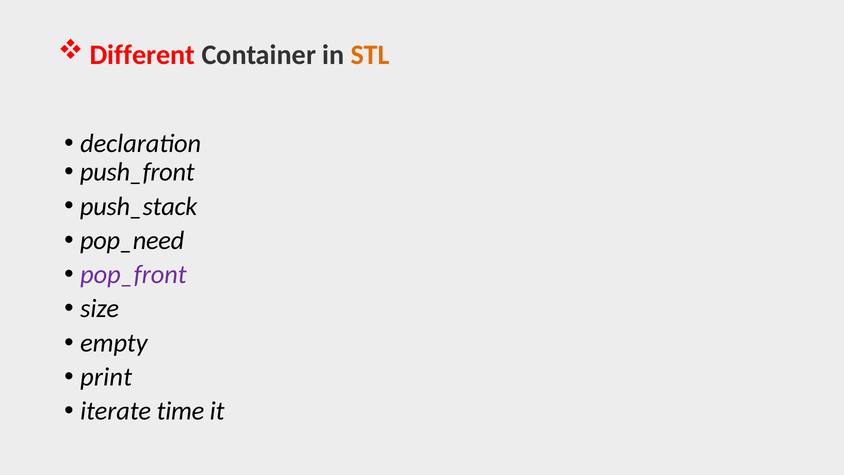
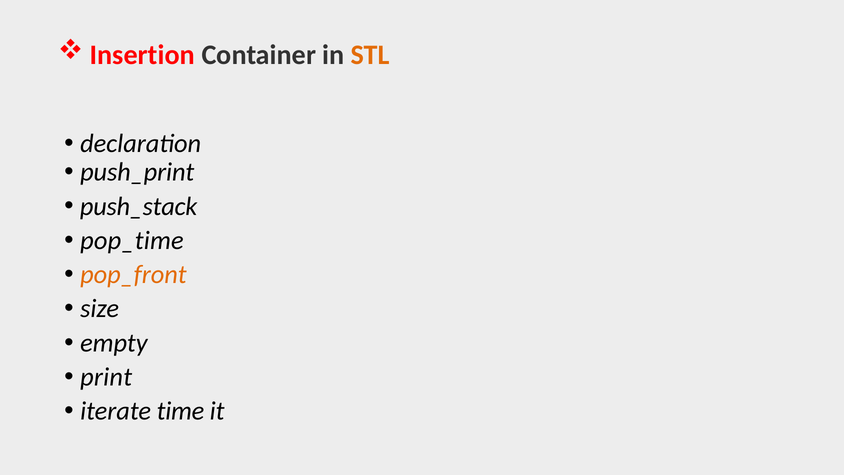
Different: Different -> Insertion (142, 55)
push_front: push_front -> push_print (137, 172)
pop_need: pop_need -> pop_time (132, 240)
pop_front colour: purple -> orange (133, 274)
